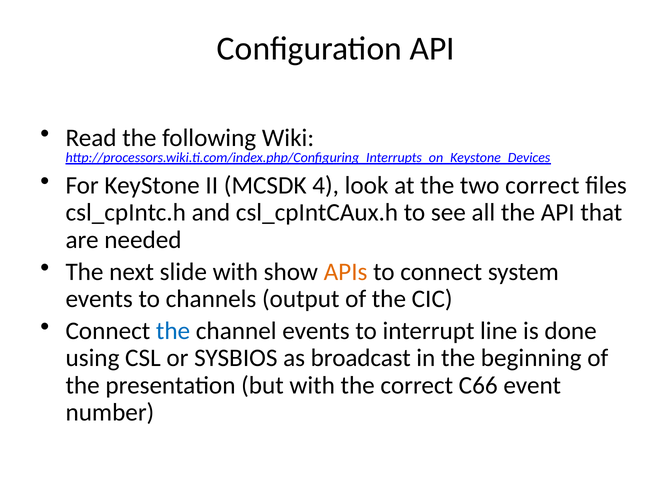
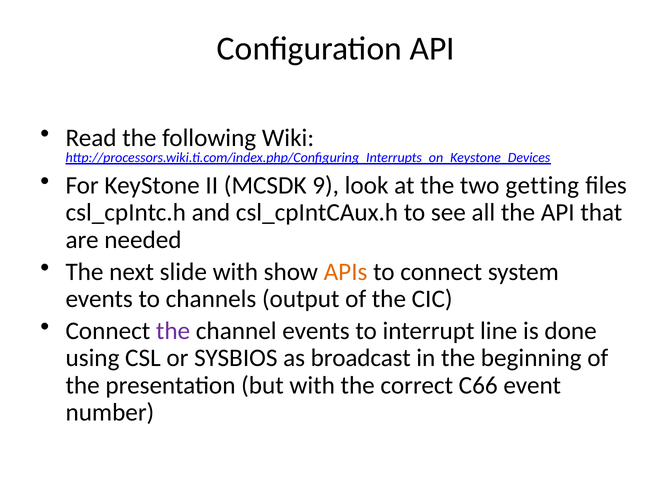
4: 4 -> 9 (326, 185)
two correct: correct -> getting (542, 185)
the colour: blue -> purple (173, 331)
